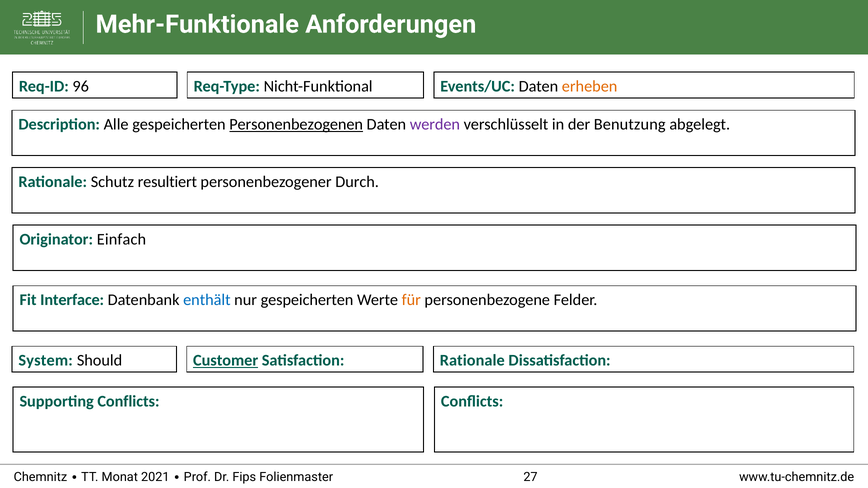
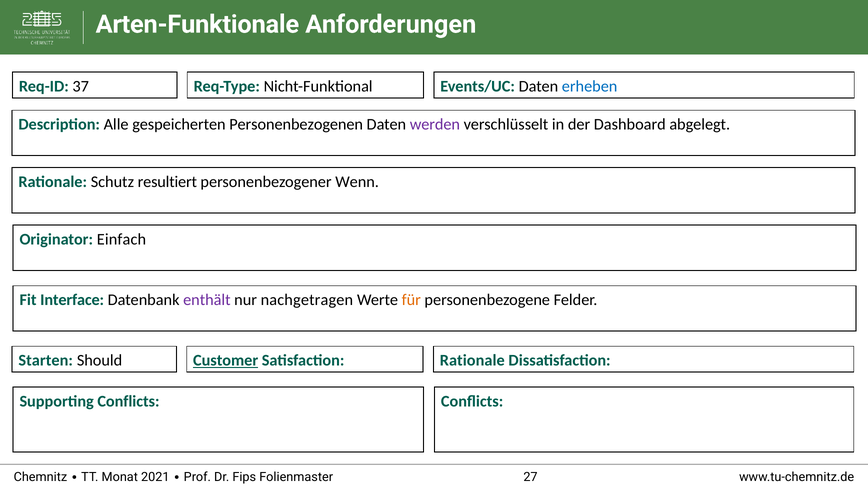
Mehr-Funktionale: Mehr-Funktionale -> Arten-Funktionale (197, 24)
96: 96 -> 37 (81, 86)
erheben colour: orange -> blue (590, 86)
Personenbezogenen underline: present -> none (296, 124)
Benutzung: Benutzung -> Dashboard (630, 124)
Durch: Durch -> Wenn (357, 182)
enthält colour: blue -> purple (207, 300)
nur gespeicherten: gespeicherten -> nachgetragen (307, 300)
System: System -> Starten (46, 361)
